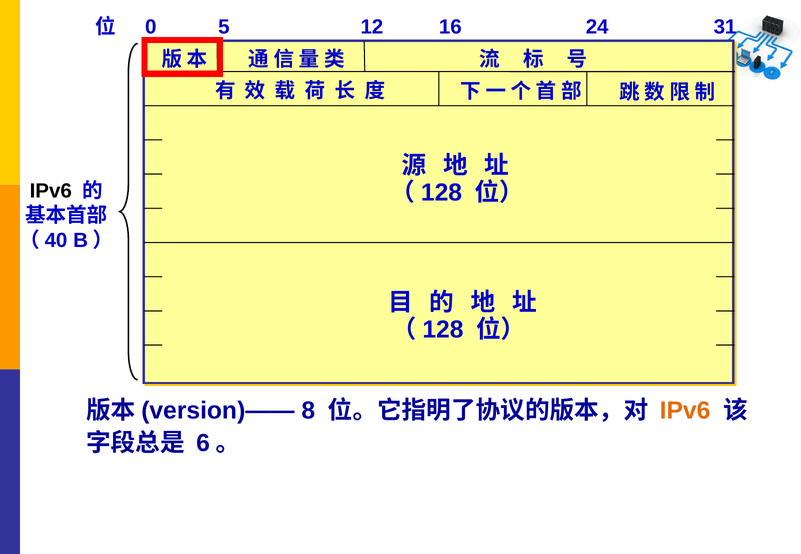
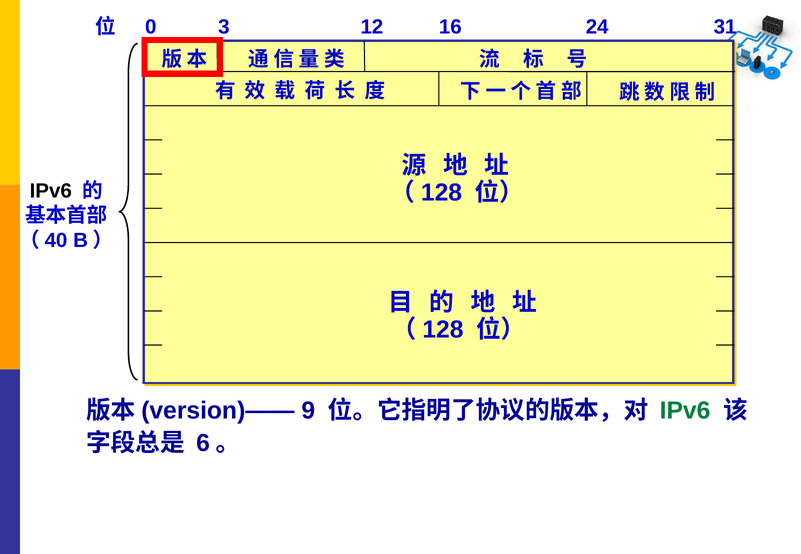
5: 5 -> 3 (224, 27)
8: 8 -> 9 (308, 411)
IPv6 colour: orange -> green (685, 411)
